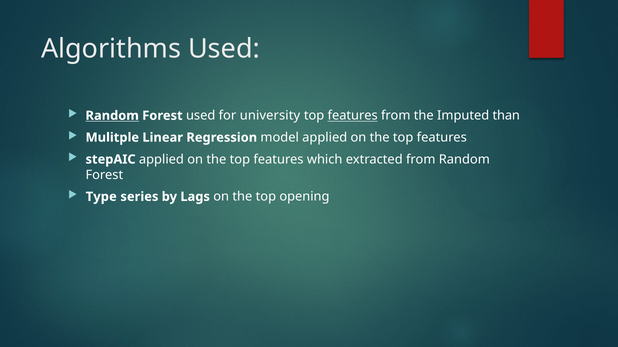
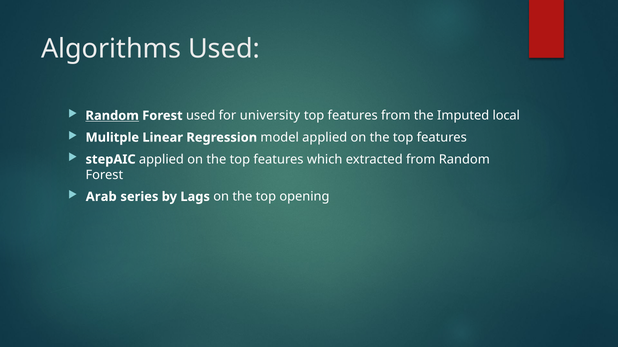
features underline: present -> none (353, 116)
than: than -> local (506, 116)
Type: Type -> Arab (101, 197)
